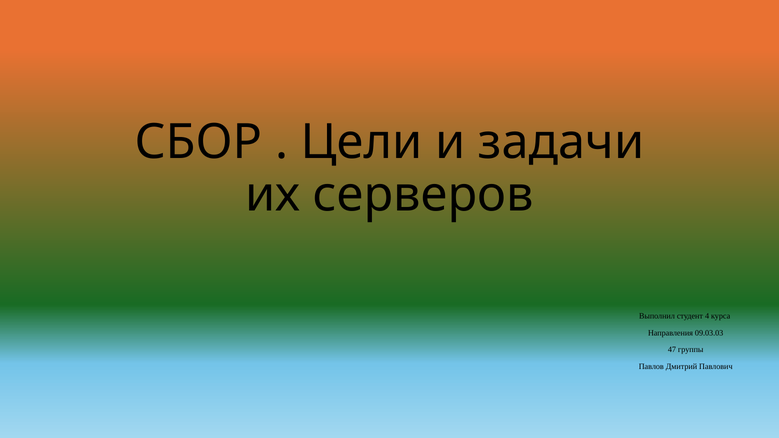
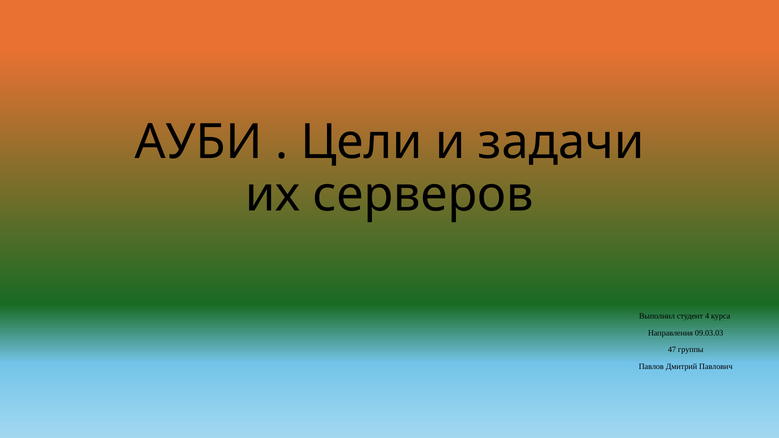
СБОР: СБОР -> АУБИ (198, 142)
